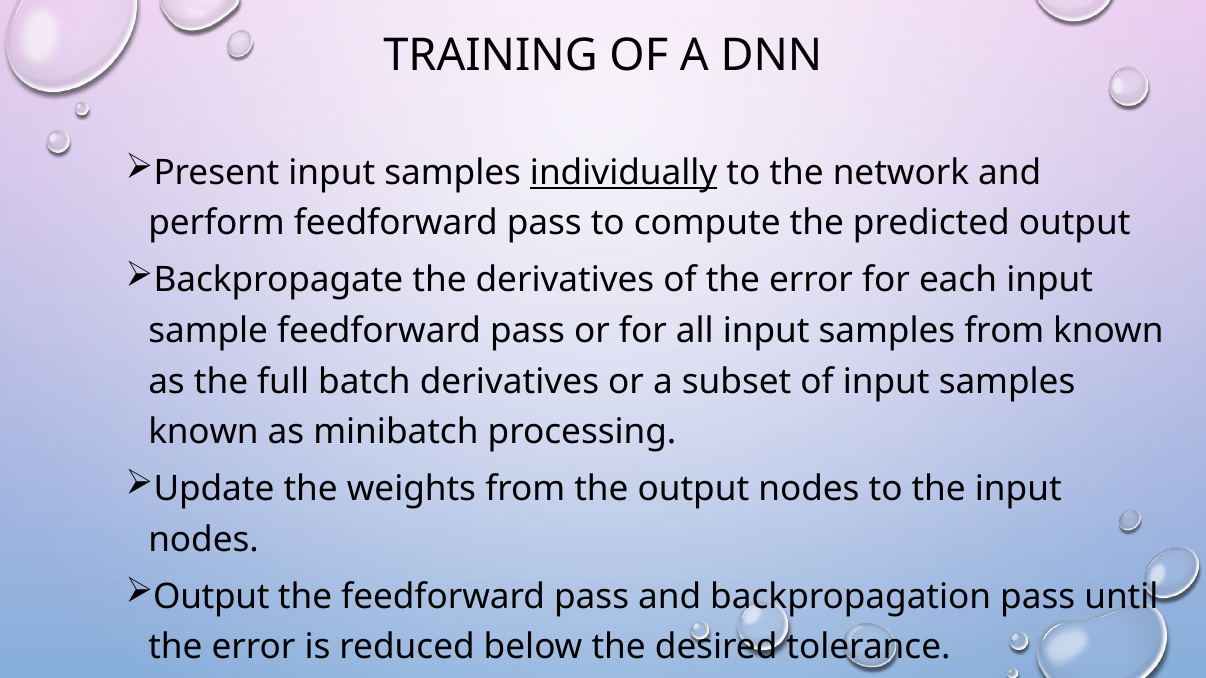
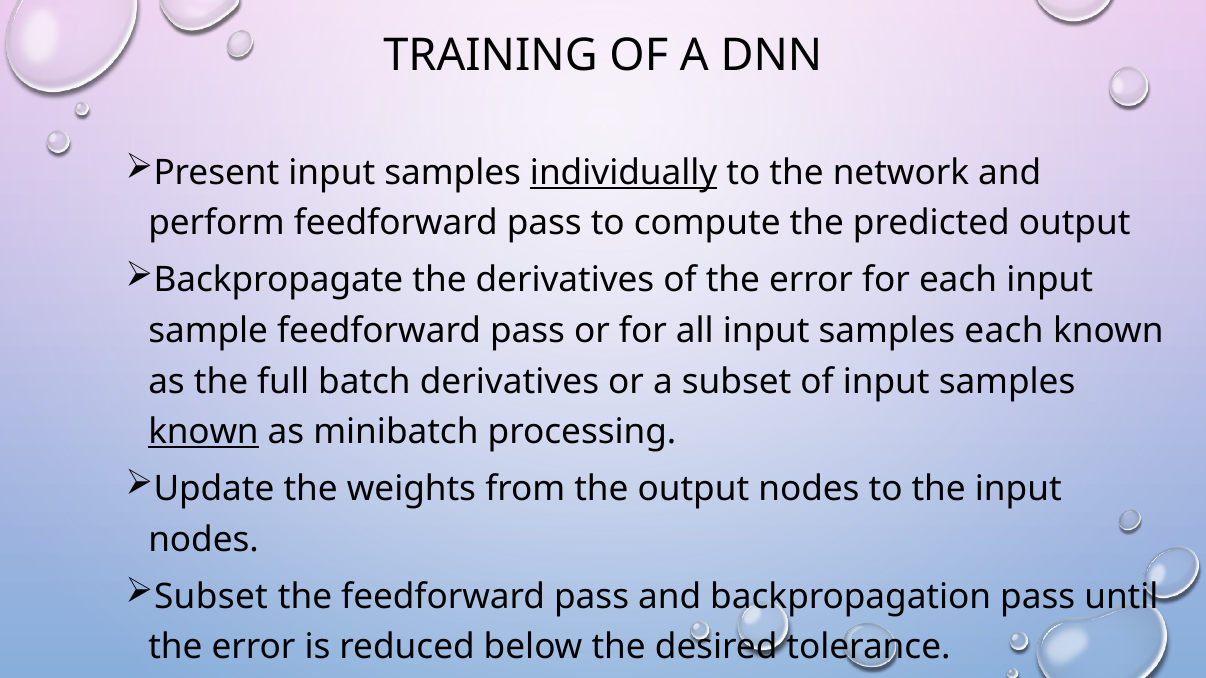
samples from: from -> each (1004, 331)
known underline: none -> present (204, 432)
Output: Output -> Subset (211, 597)
